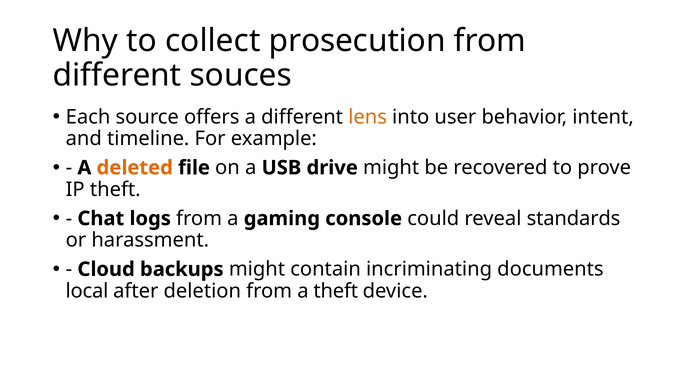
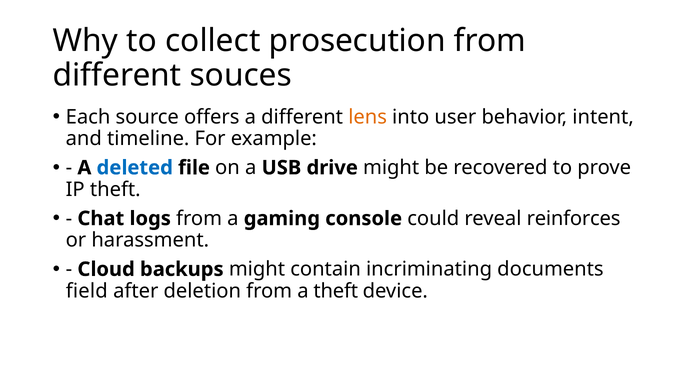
deleted colour: orange -> blue (135, 168)
standards: standards -> reinforces (574, 219)
local: local -> field (87, 291)
